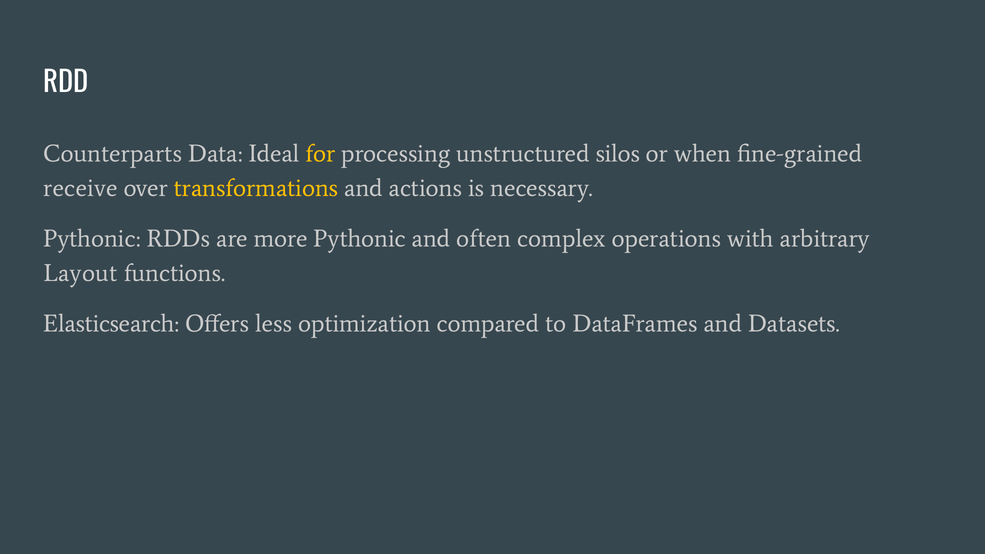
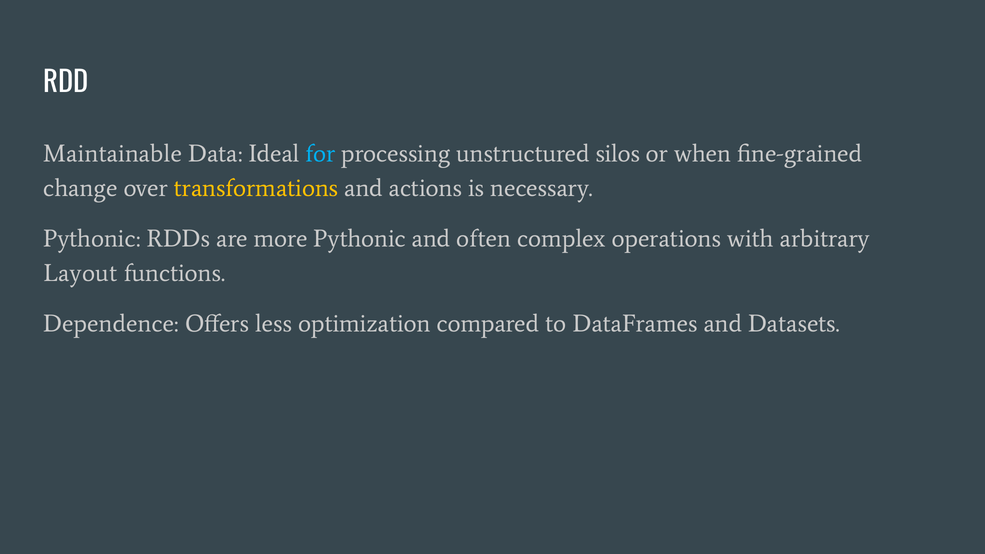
Counterparts: Counterparts -> Maintainable (113, 154)
for colour: yellow -> light blue (321, 154)
receive: receive -> change (80, 188)
Elasticsearch: Elasticsearch -> Dependence (111, 324)
